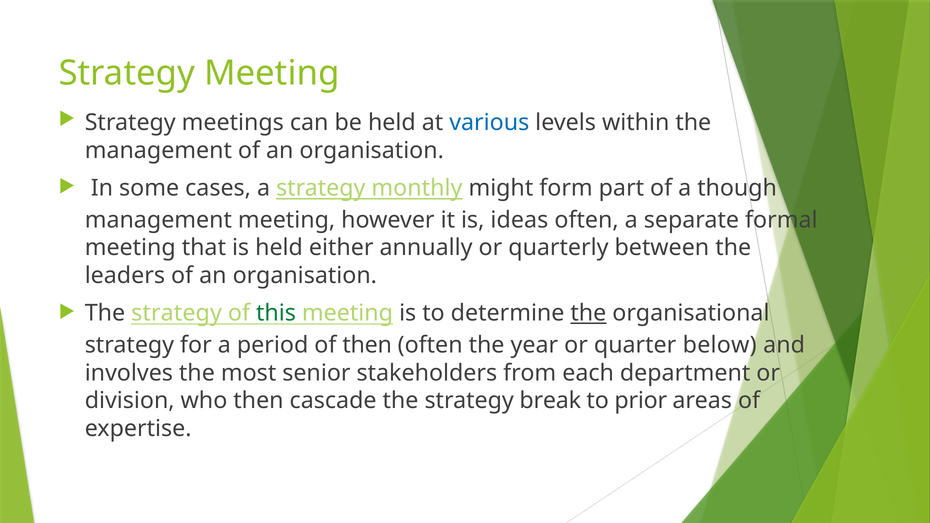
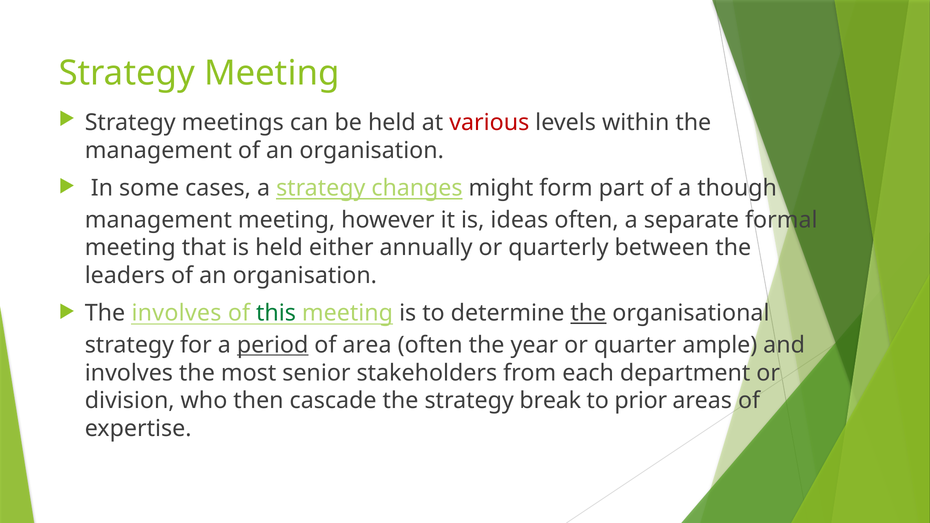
various colour: blue -> red (489, 123)
monthly: monthly -> changes (417, 188)
strategy: strategy -> involves (176, 313)
period underline: none -> present (273, 345)
of then: then -> area (367, 345)
below: below -> ample (720, 345)
